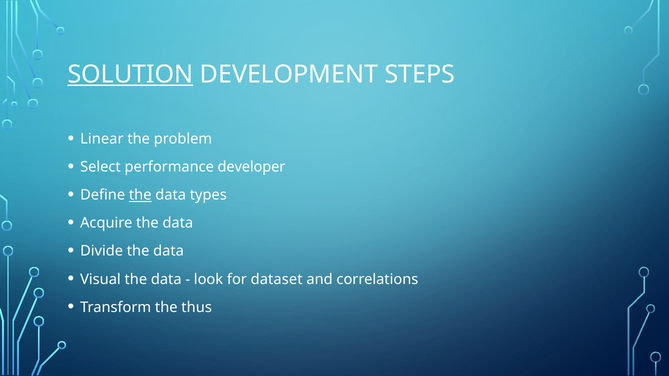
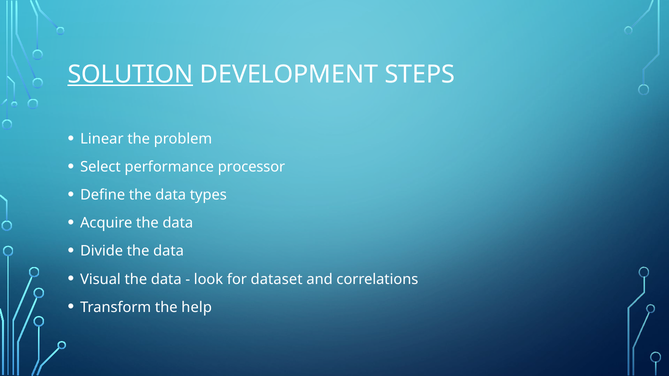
developer: developer -> processor (251, 167)
the underline: present -> none (140, 195)
thus: thus -> help (197, 307)
